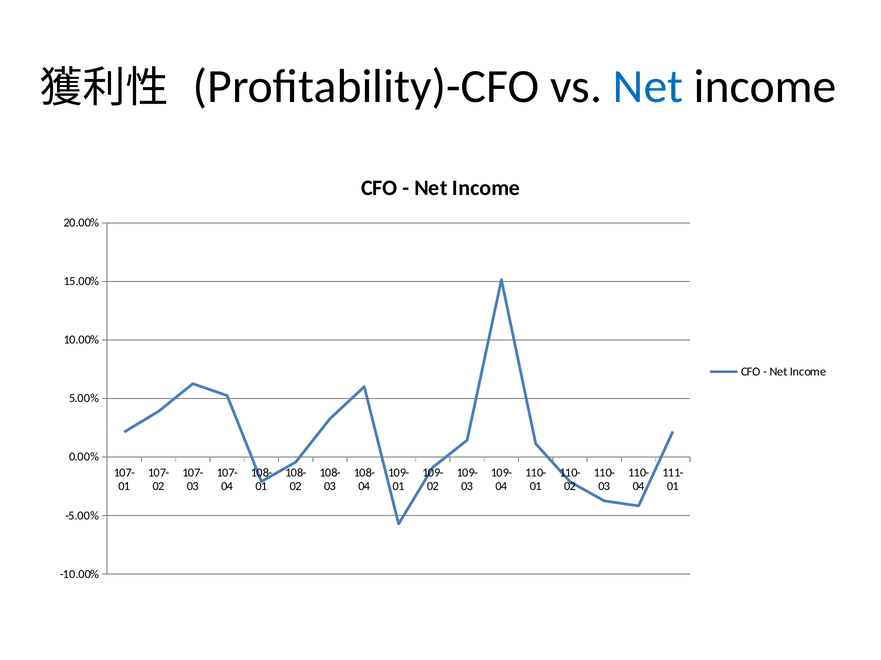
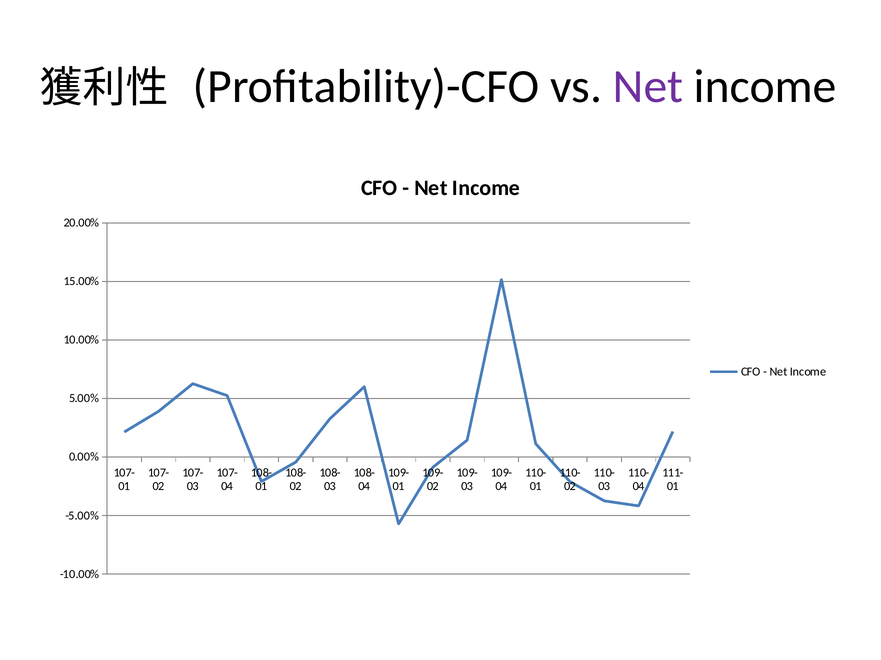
Net colour: blue -> purple (648, 87)
